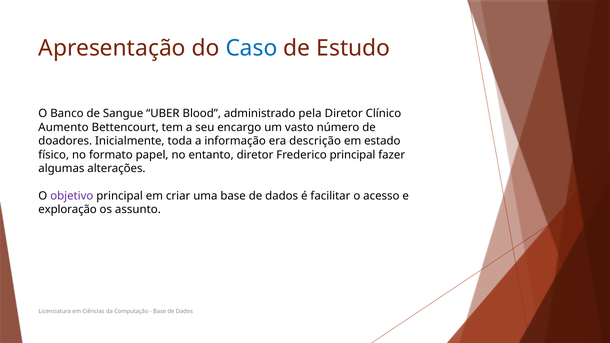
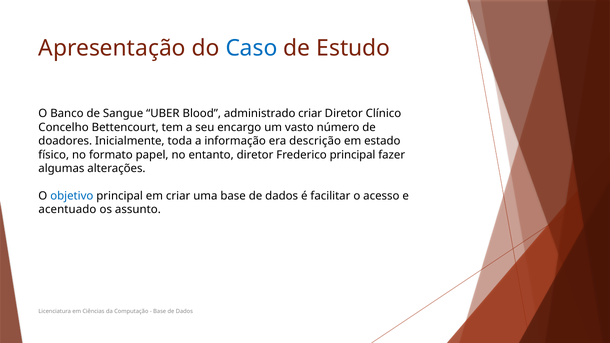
administrado pela: pela -> criar (310, 114)
Aumento: Aumento -> Concelho (64, 127)
objetivo colour: purple -> blue (72, 196)
exploração: exploração -> acentuado (67, 210)
